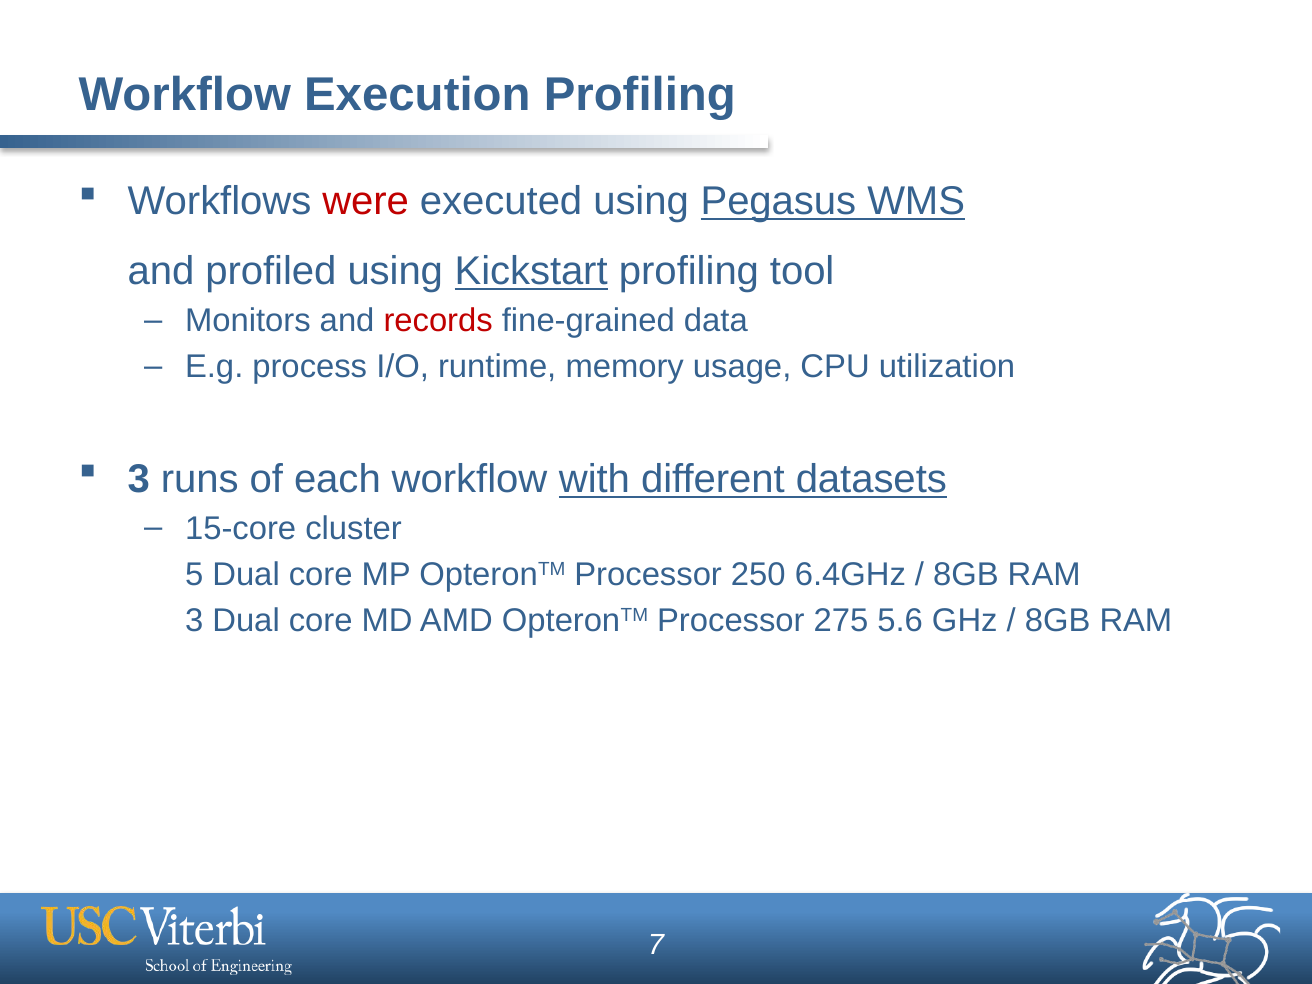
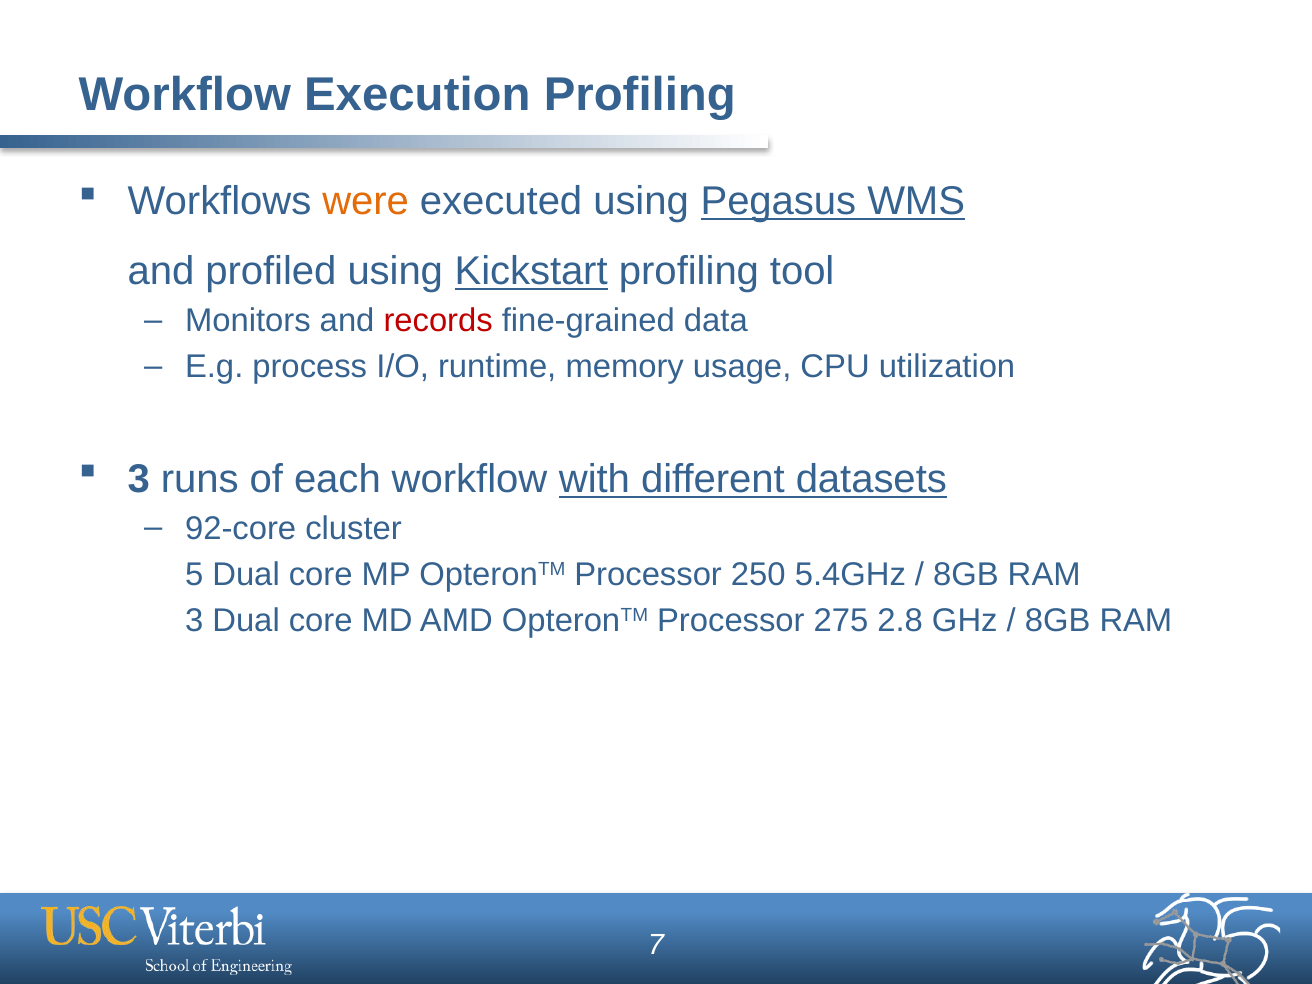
were colour: red -> orange (366, 201)
15-core: 15-core -> 92-core (241, 529)
6.4GHz: 6.4GHz -> 5.4GHz (850, 575)
5.6: 5.6 -> 2.8 (900, 621)
